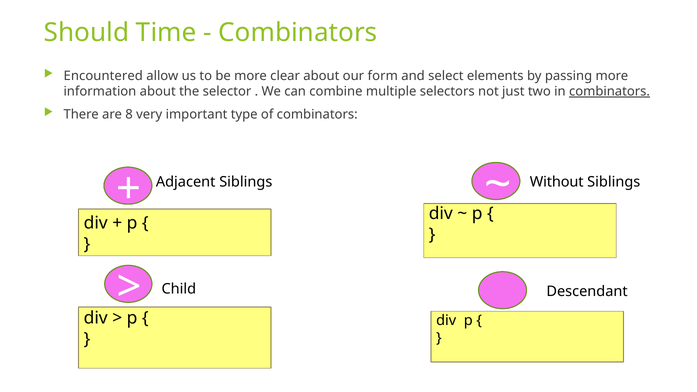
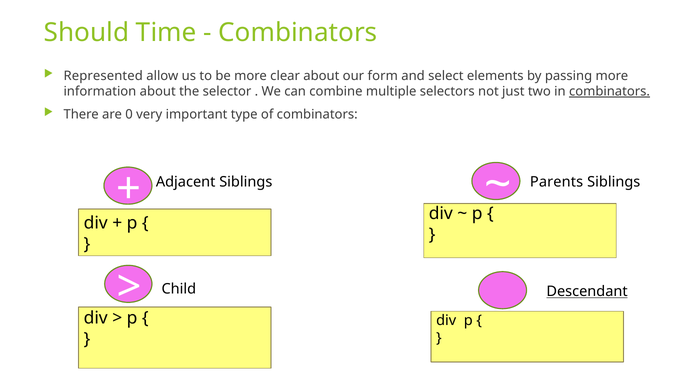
Encountered: Encountered -> Represented (103, 76)
8: 8 -> 0 (129, 114)
Without: Without -> Parents (557, 182)
Descendant underline: none -> present (587, 292)
